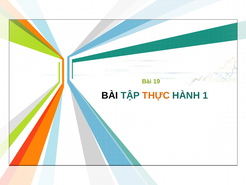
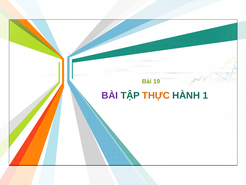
BÀI colour: black -> purple (110, 95)
